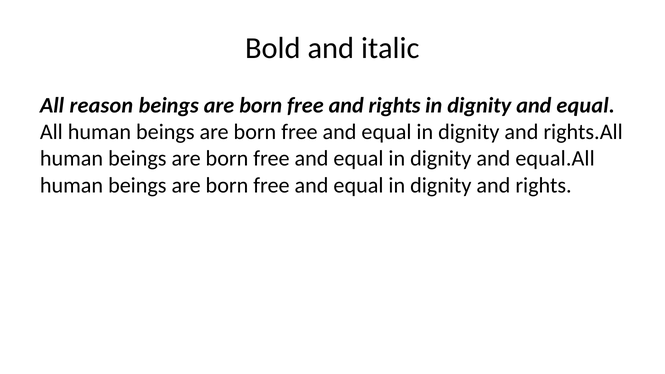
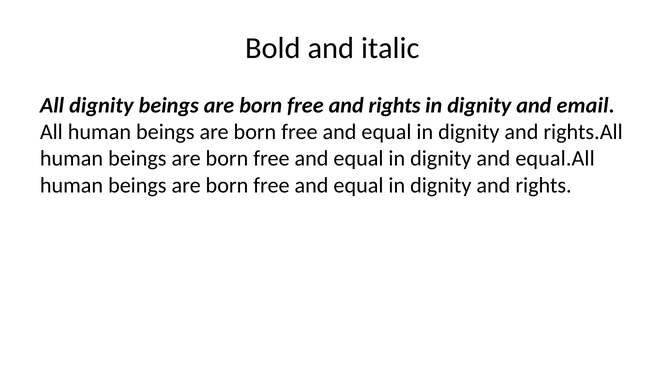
All reason: reason -> dignity (101, 105)
dignity and equal: equal -> email (586, 105)
